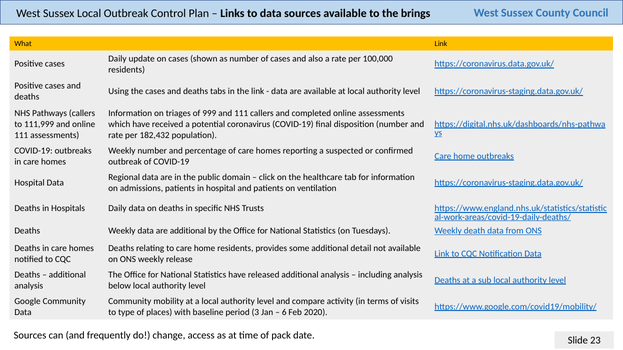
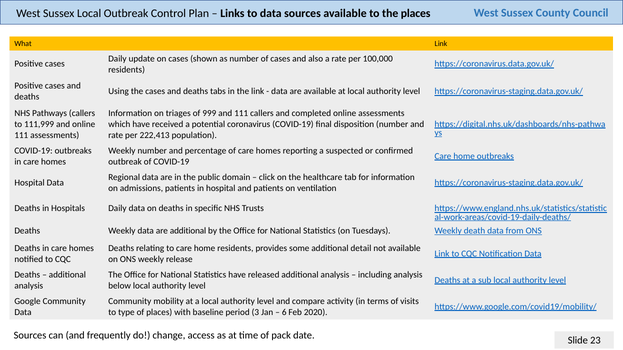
the brings: brings -> places (416, 13)
182,432: 182,432 -> 222,413 (155, 136)
